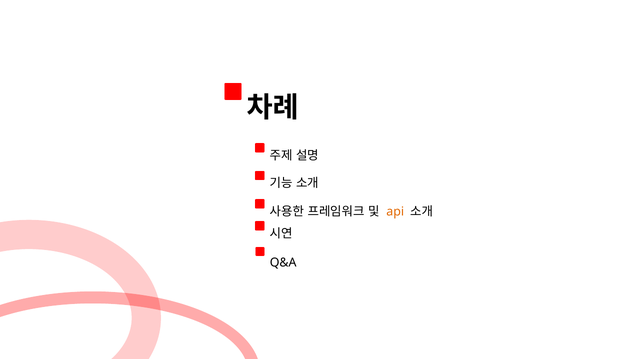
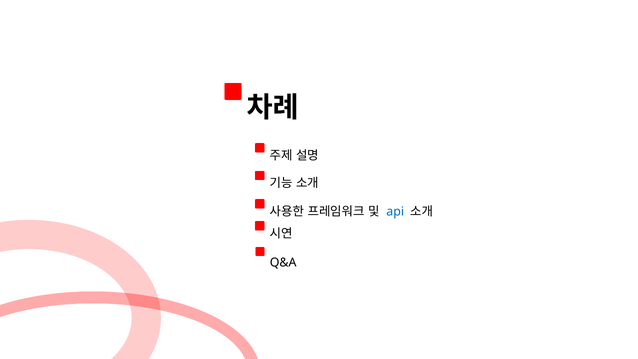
api colour: orange -> blue (395, 212)
